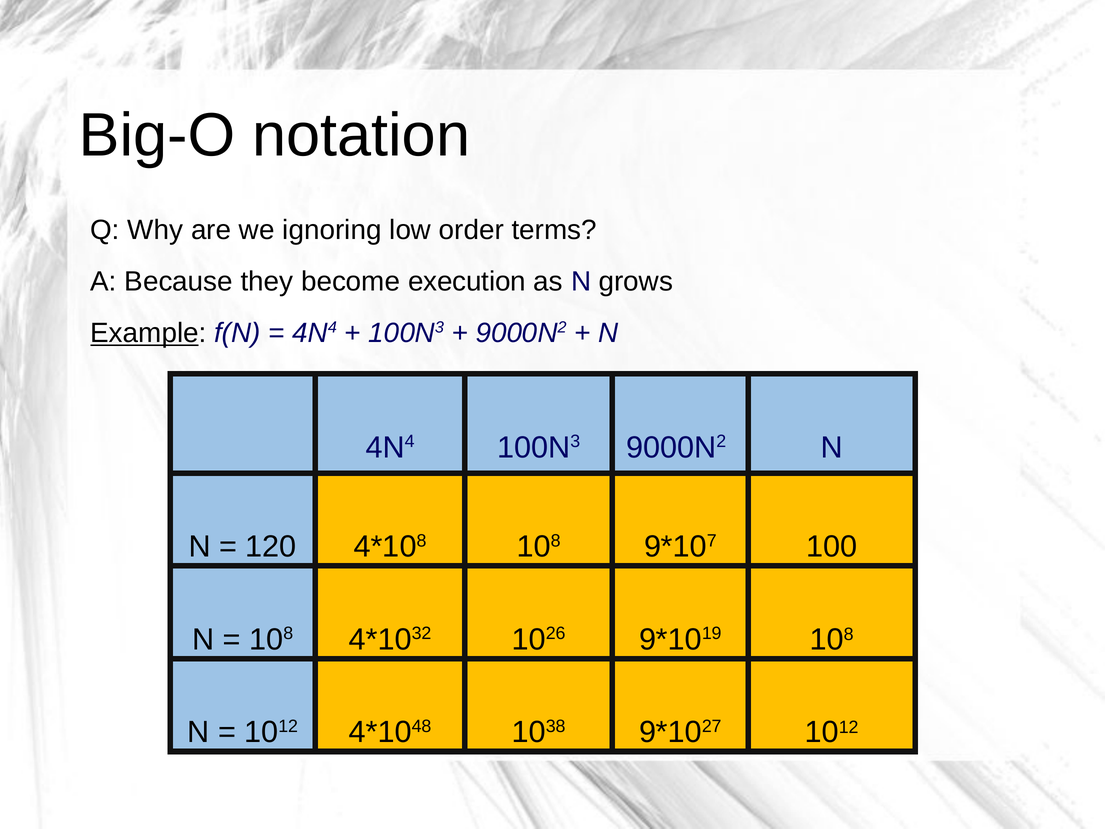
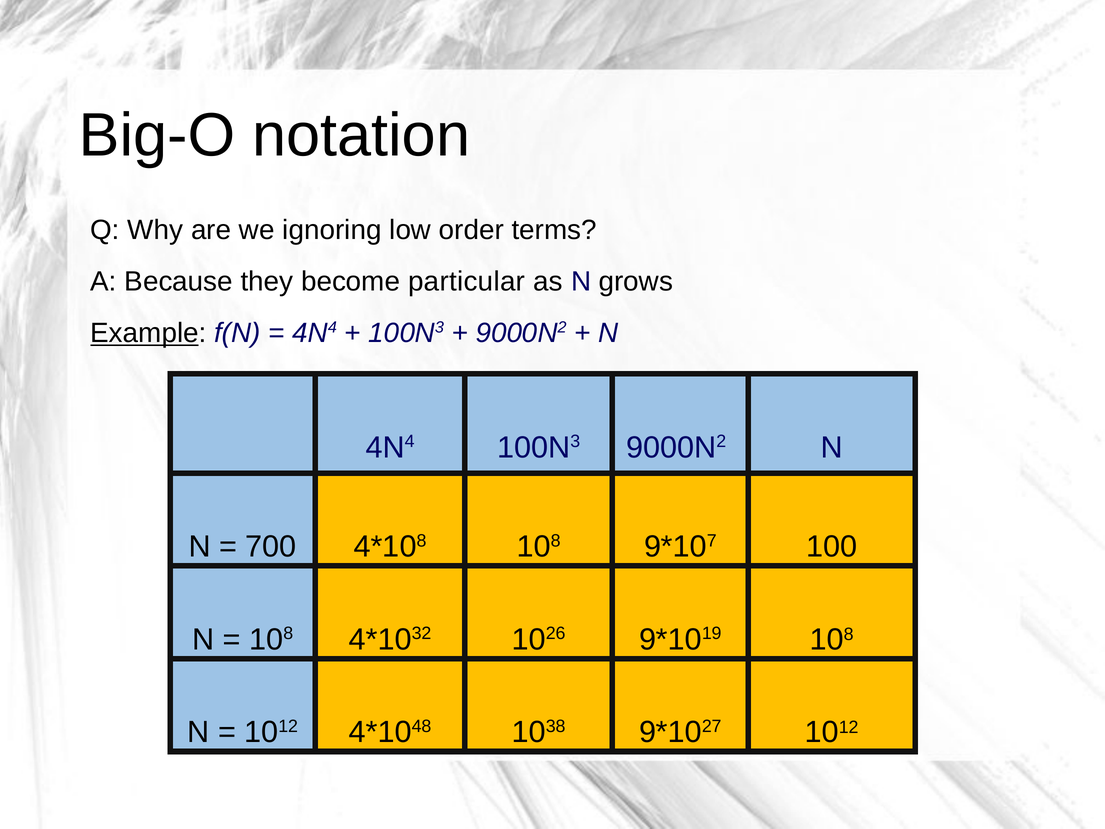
execution: execution -> particular (467, 281)
120: 120 -> 700 (271, 546)
